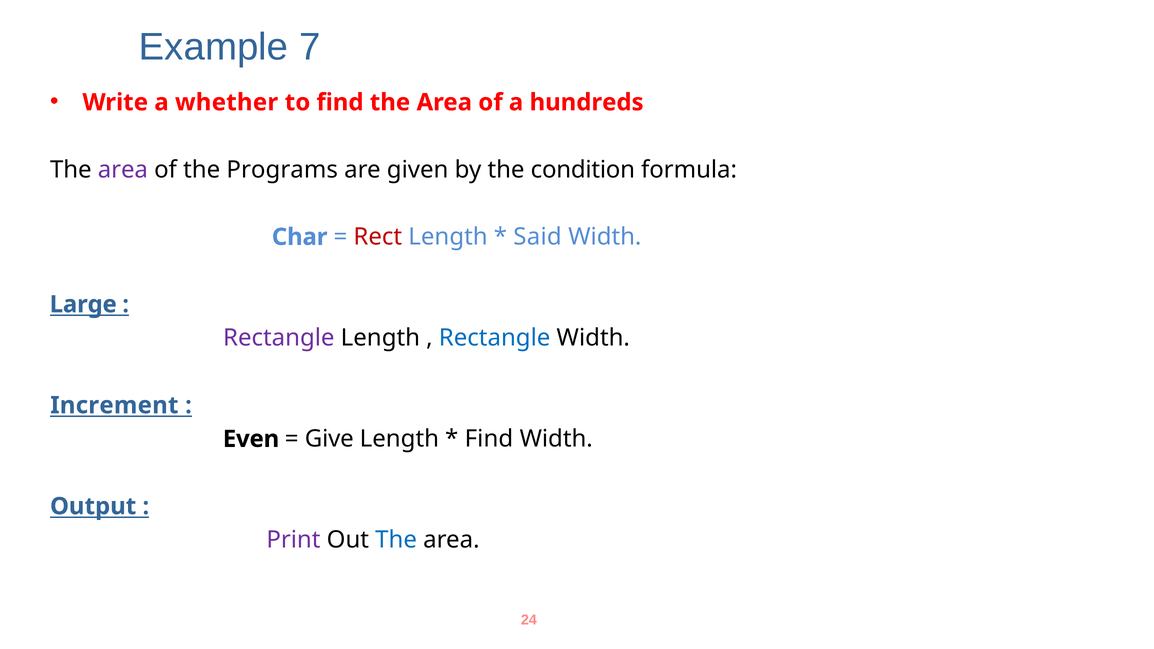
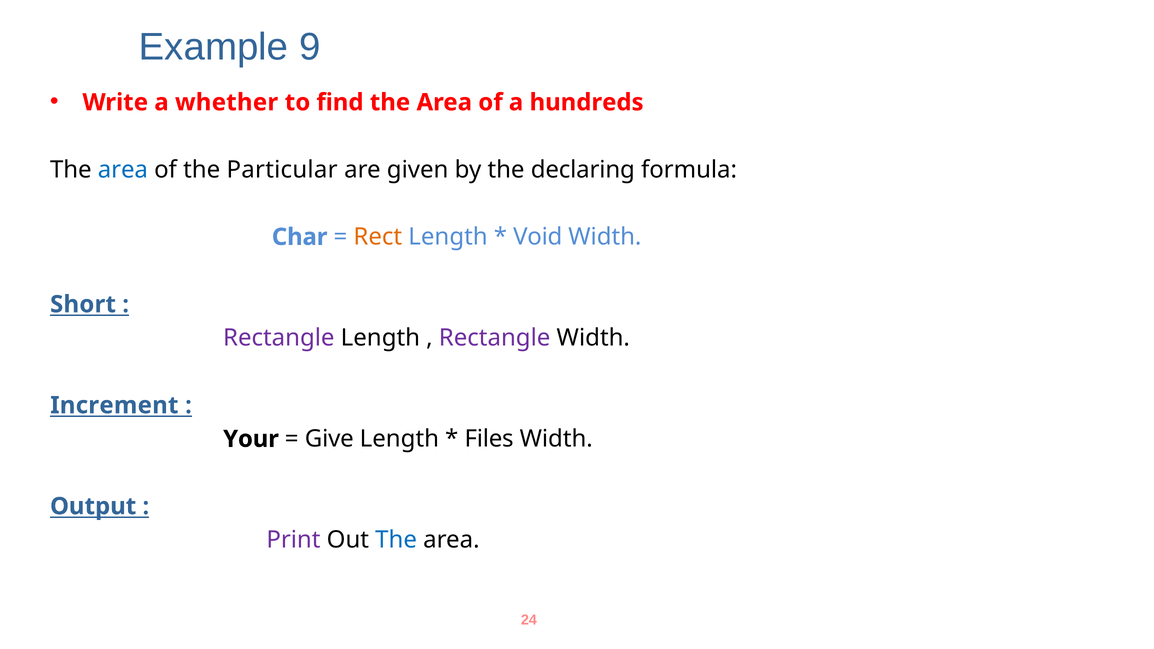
7: 7 -> 9 (310, 47)
area colour: purple -> blue (123, 170)
Programs: Programs -> Particular (282, 170)
condition: condition -> declaring (583, 170)
Rect colour: red -> orange (378, 237)
Said: Said -> Void (538, 237)
Large: Large -> Short (83, 304)
Rectangle colour: blue -> purple (495, 338)
Even: Even -> Your (251, 439)
Find: Find -> Files (489, 439)
